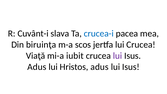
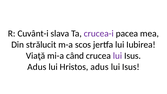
crucea-i colour: blue -> purple (99, 33)
biruinţa: biruinţa -> strălucit (41, 45)
lui Crucea: Crucea -> Iubirea (141, 45)
iubit: iubit -> când (75, 56)
